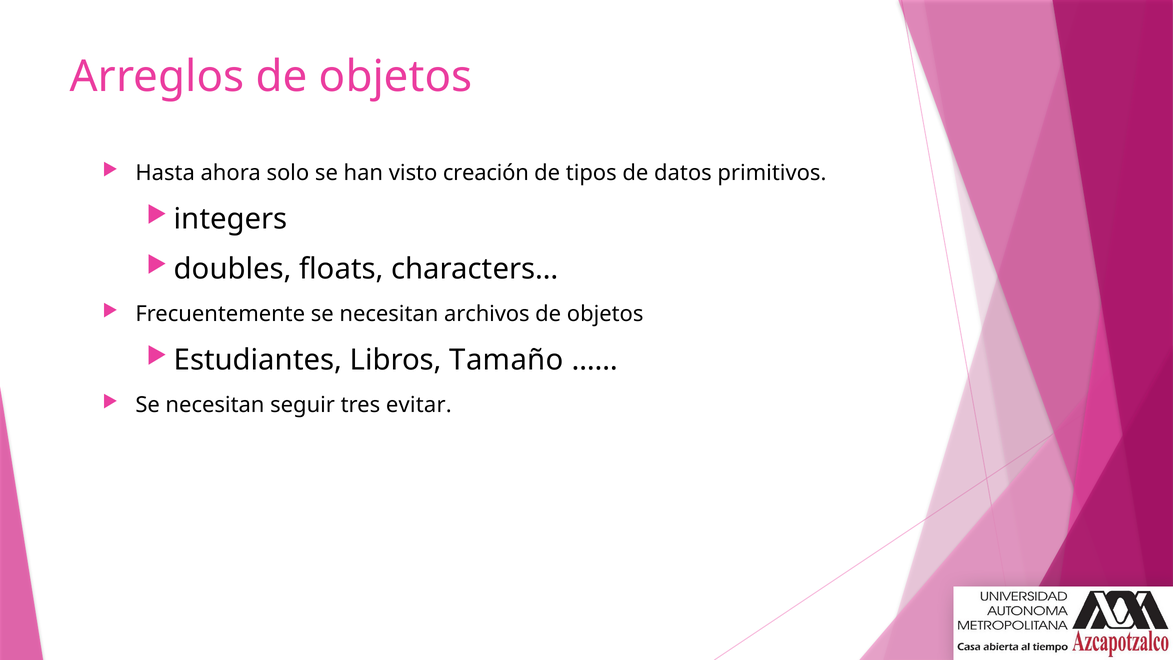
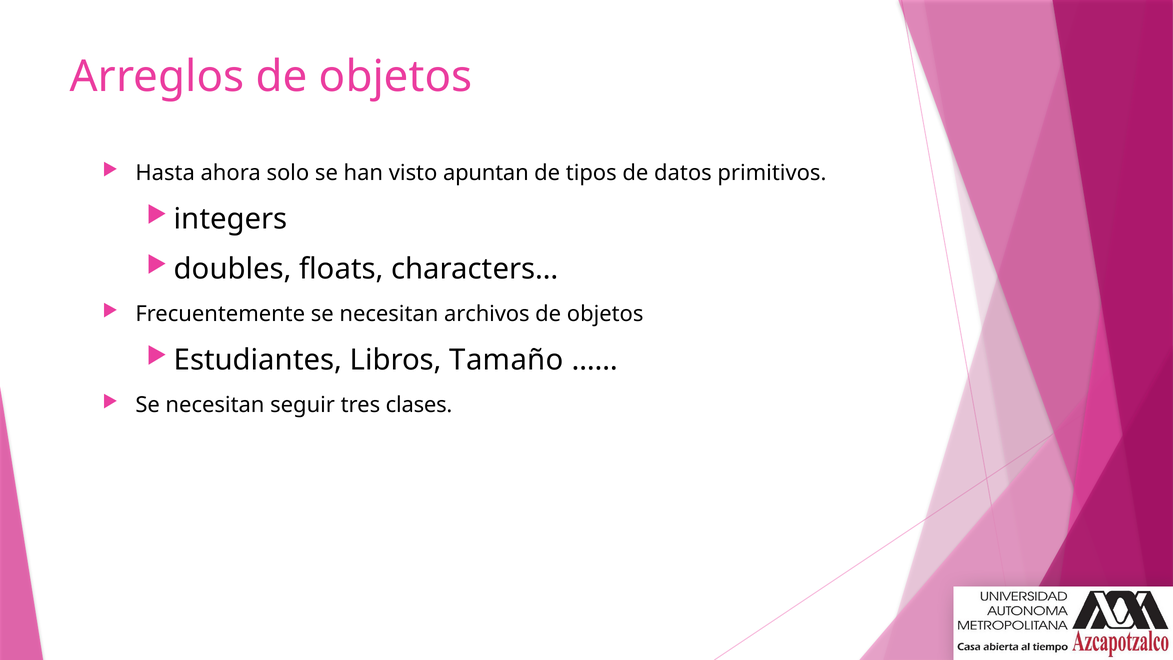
creación: creación -> apuntan (486, 173)
evitar: evitar -> clases (419, 405)
